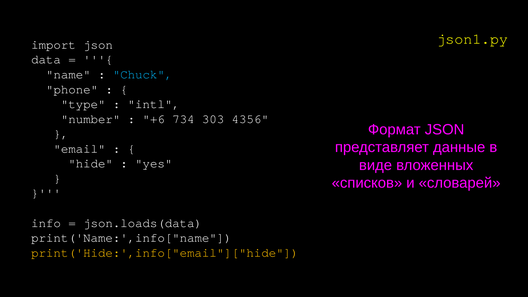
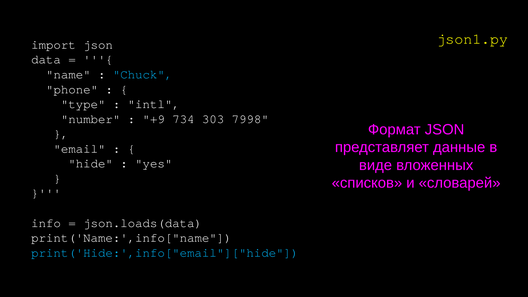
+6: +6 -> +9 (154, 119)
4356: 4356 -> 7998 (250, 119)
print('Hide:',info["email"]["hide colour: yellow -> light blue (165, 253)
